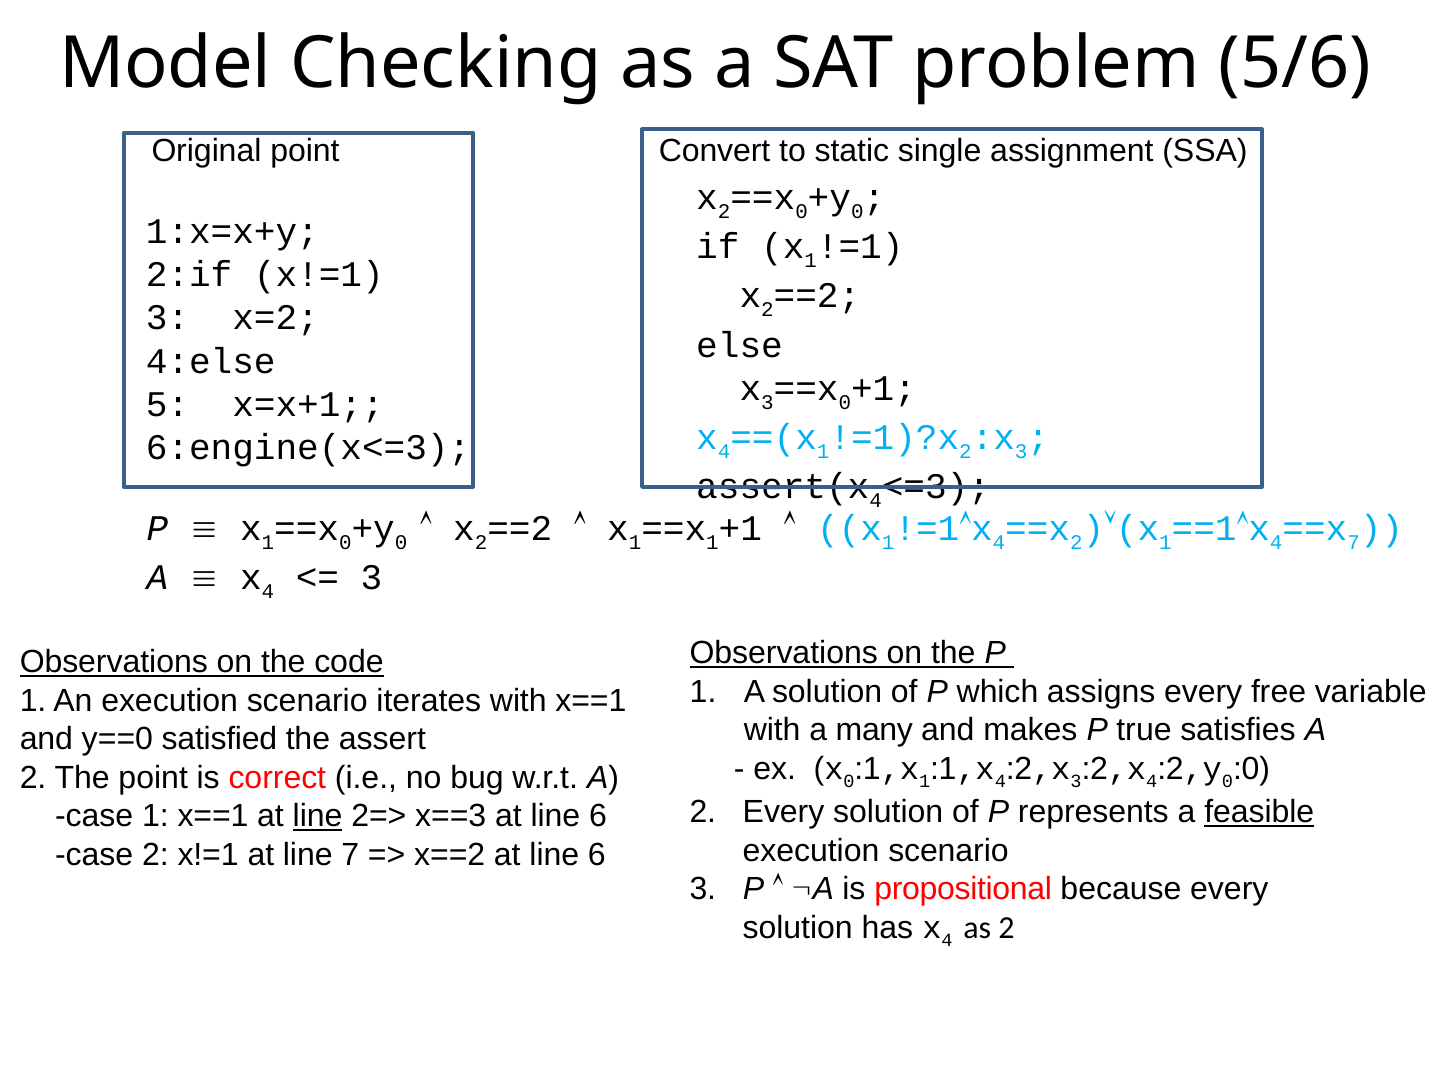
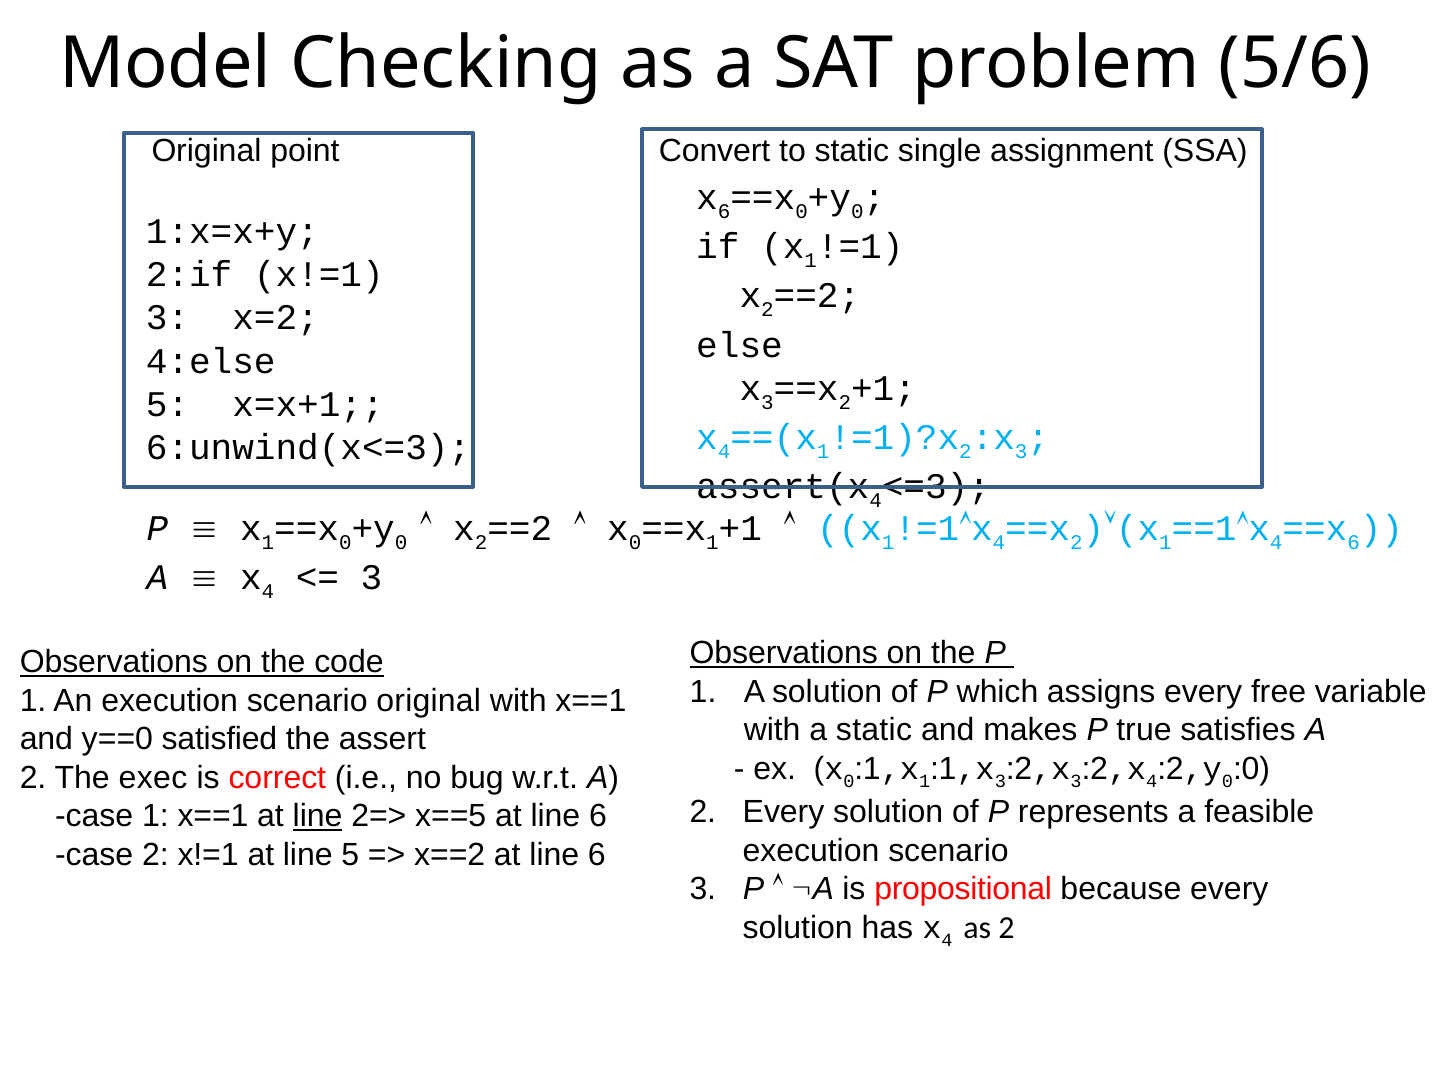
2: 2 -> 6 (724, 212)
0: 0 -> 2 (845, 402)
6:engine(x<=3: 6:engine(x<=3 -> 6:unwind(x<=3 (308, 448)
1: 1 -> 0 (635, 542)
7: 7 -> 6 (1354, 542)
scenario iterates: iterates -> original (429, 700)
a many: many -> static (874, 730)
4: 4 -> 3 (1000, 781)
The point: point -> exec (153, 777)
feasible underline: present -> none (1259, 812)
x==3: x==3 -> x==5 (451, 816)
line 7: 7 -> 5 (350, 854)
